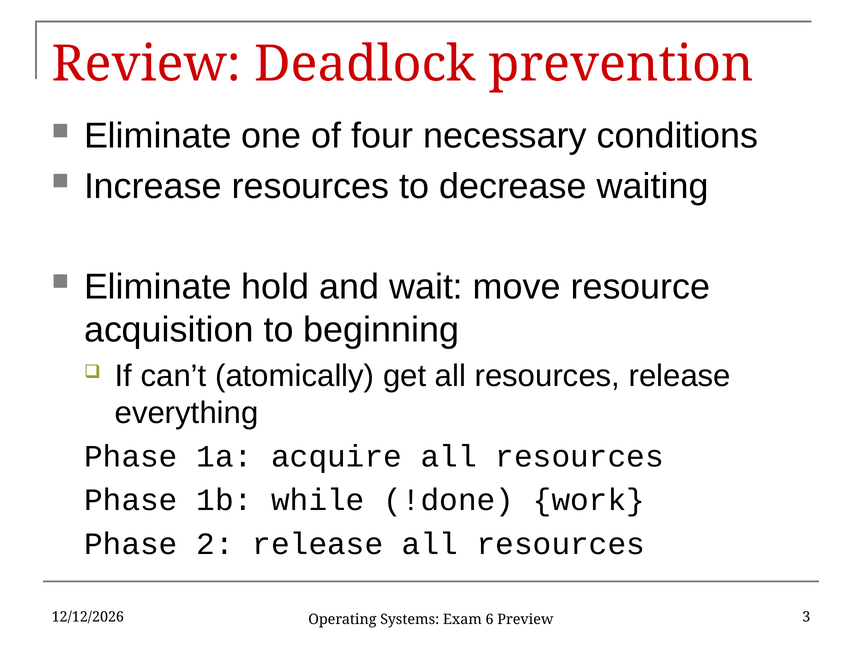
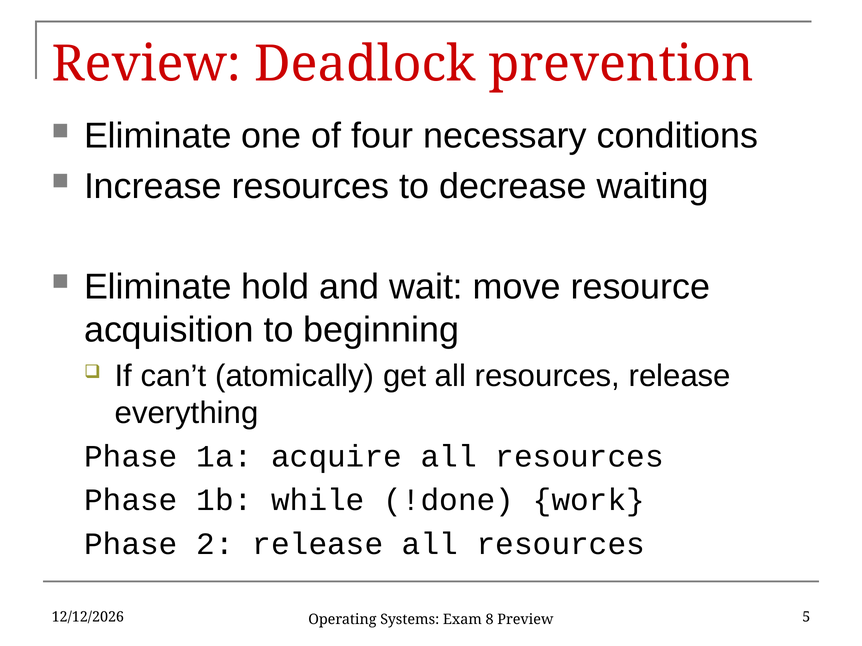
3: 3 -> 5 (806, 617)
6: 6 -> 8 (490, 620)
